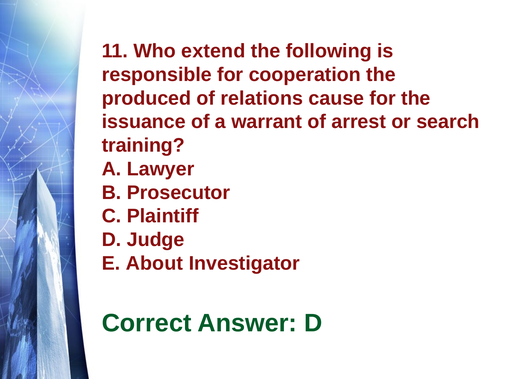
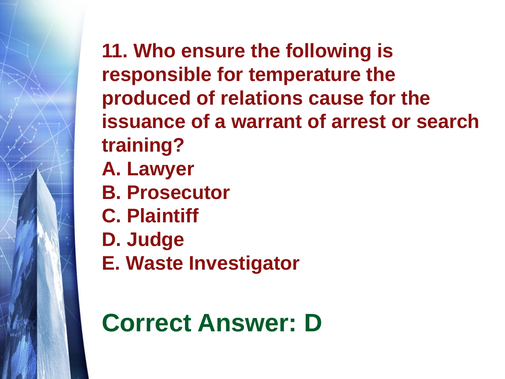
extend: extend -> ensure (213, 51)
cooperation: cooperation -> temperature (305, 75)
About: About -> Waste (155, 263)
